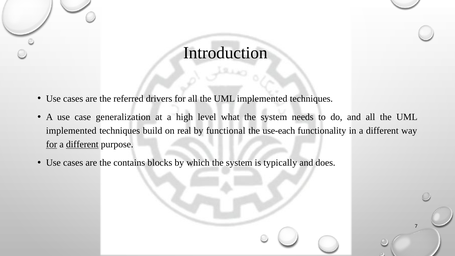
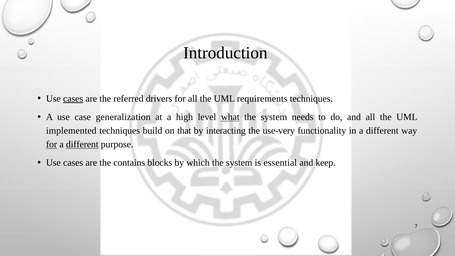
cases underline: none -> present (73, 99)
implemented: implemented -> requirements (262, 99)
what underline: none -> present (230, 117)
real: real -> that (184, 131)
functional: functional -> interacting (226, 131)
use-each: use-each -> use-very (279, 131)
typically: typically -> essential (280, 163)
does: does -> keep (326, 163)
